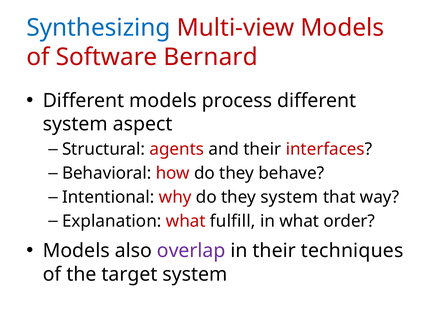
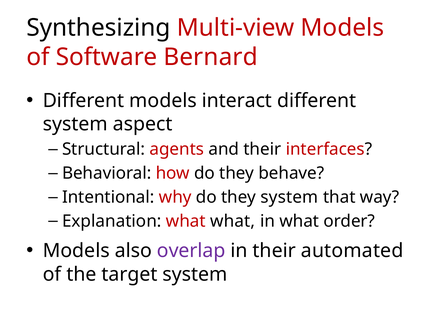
Synthesizing colour: blue -> black (98, 28)
process: process -> interact (237, 100)
what fulfill: fulfill -> what (233, 221)
techniques: techniques -> automated (352, 250)
